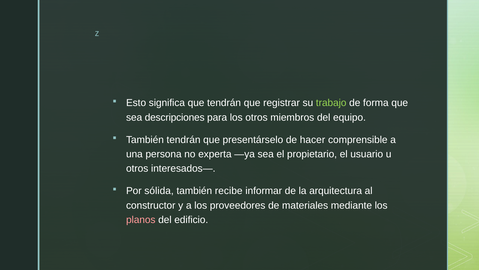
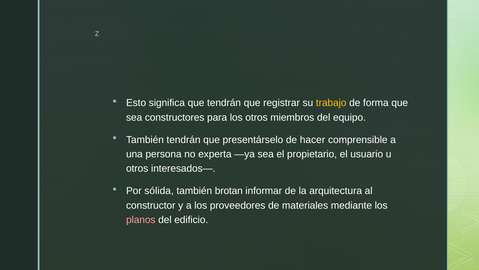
trabajo colour: light green -> yellow (331, 103)
descripciones: descripciones -> constructores (175, 117)
recibe: recibe -> brotan (229, 191)
